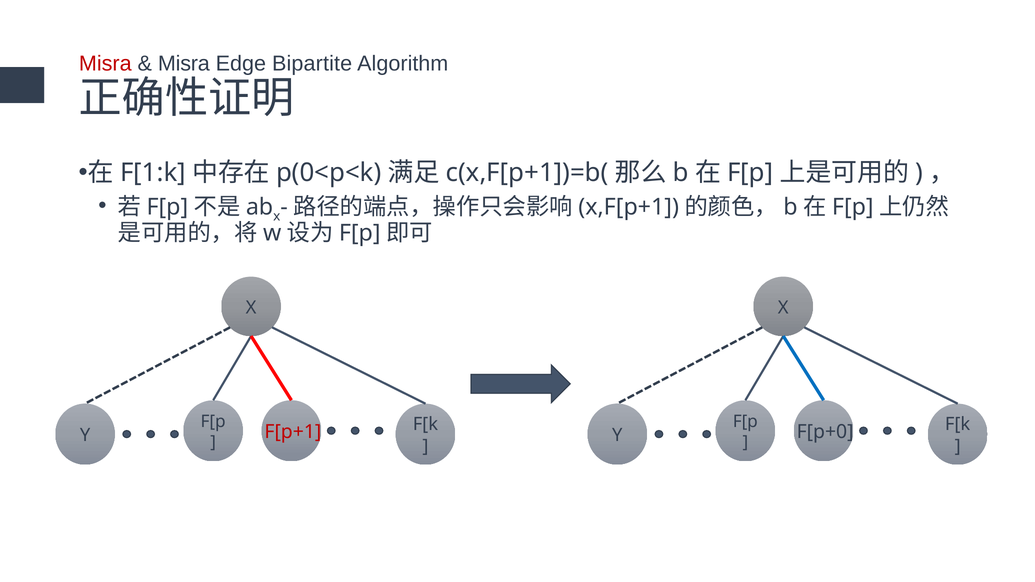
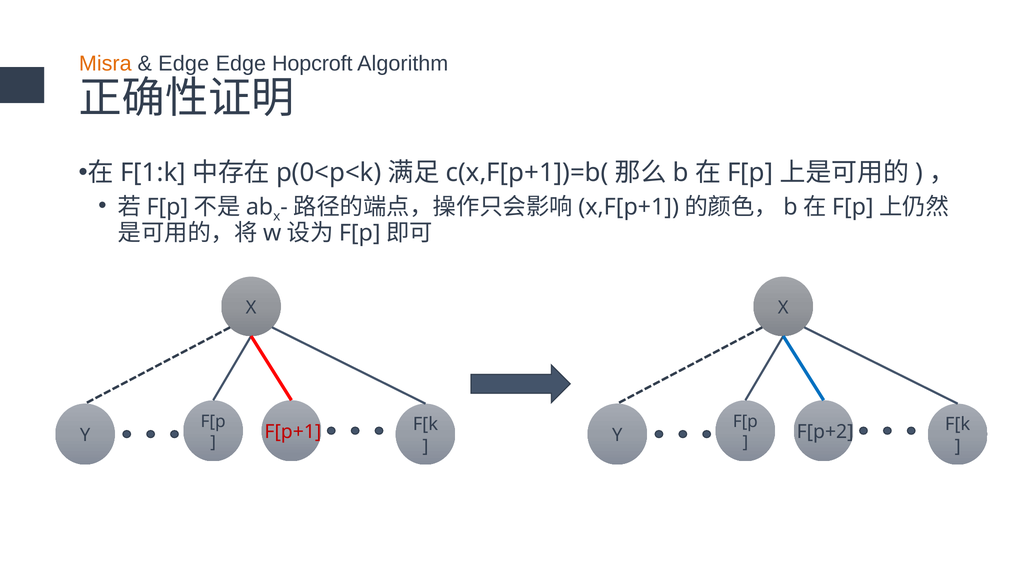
Misra colour: red -> orange (105, 64)
Misra: Misra -> Edge (184, 64)
Bipartite: Bipartite -> Hopcroft (312, 64)
F[p+0: F[p+0 -> F[p+2 (825, 432)
